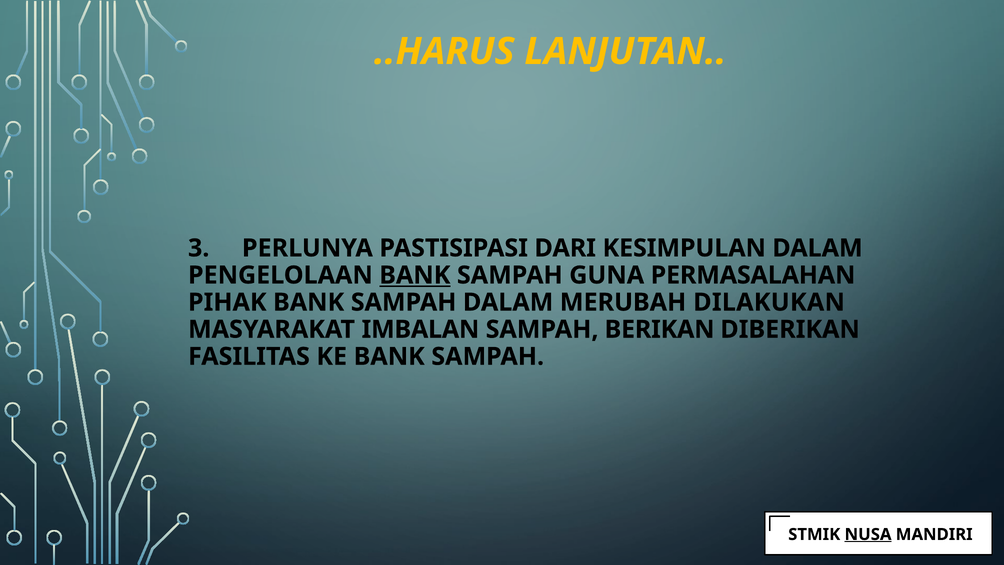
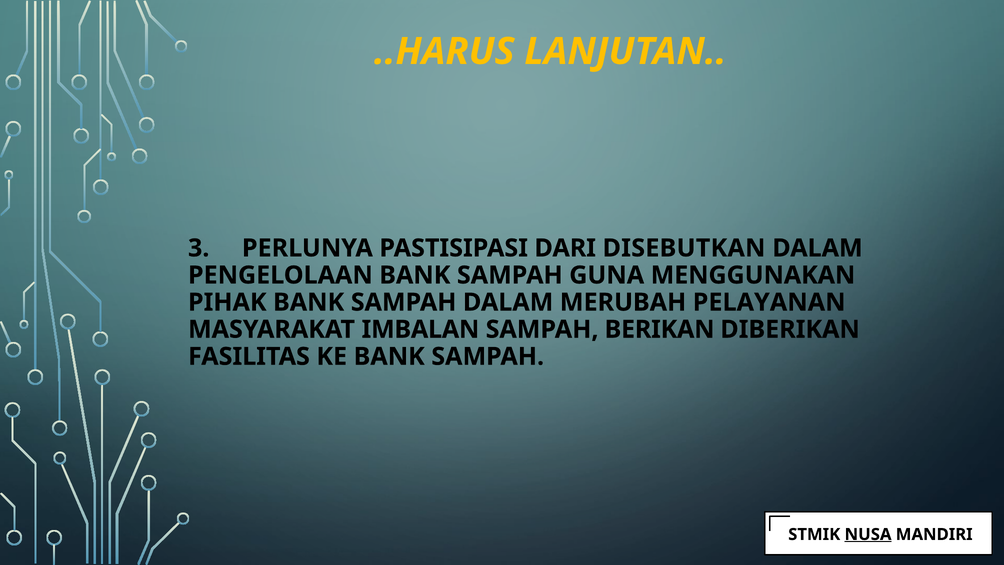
KESIMPULAN: KESIMPULAN -> DISEBUTKAN (684, 248)
BANK underline: present -> none (415, 275)
PERMASALAHAN: PERMASALAHAN -> MENGGUNAKAN (753, 275)
DILAKUKAN: DILAKUKAN -> PELAYANAN (769, 302)
